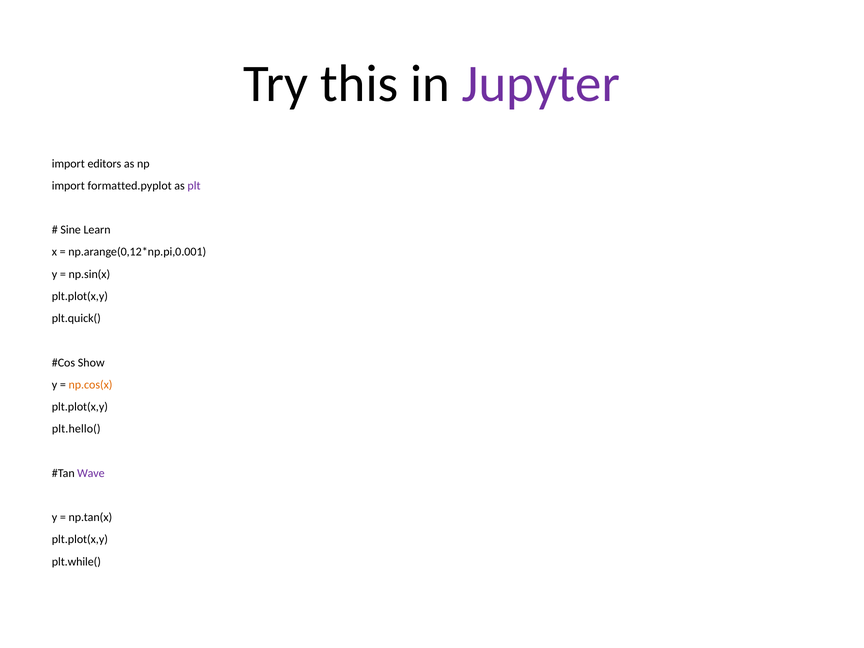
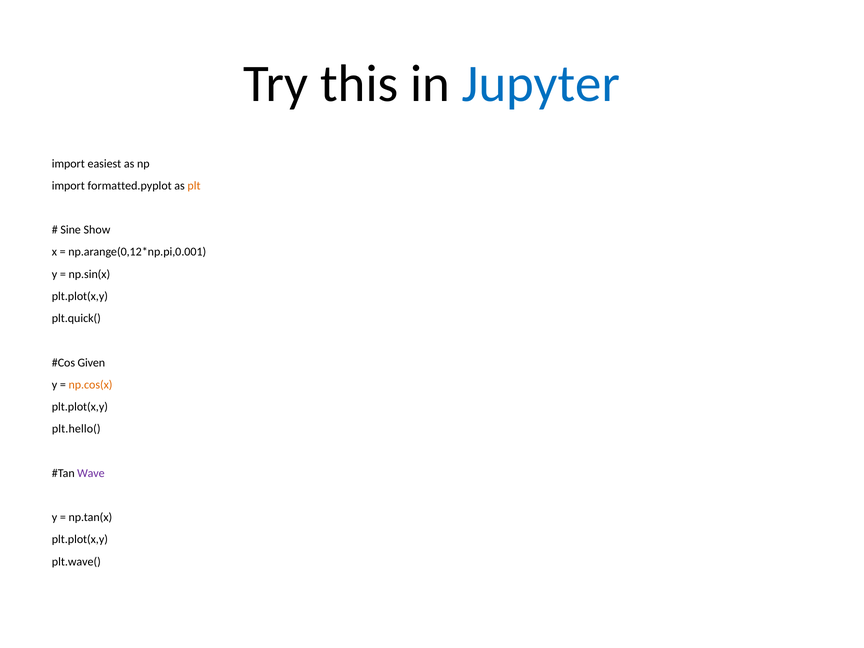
Jupyter colour: purple -> blue (541, 84)
editors: editors -> easiest (104, 164)
plt colour: purple -> orange (194, 186)
Learn: Learn -> Show (97, 230)
Show: Show -> Given (91, 363)
plt.while(: plt.while( -> plt.wave( (76, 562)
